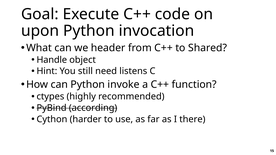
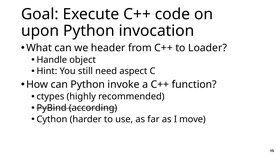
Shared: Shared -> Loader (208, 48)
listens: listens -> aspect (133, 71)
there: there -> move (192, 119)
